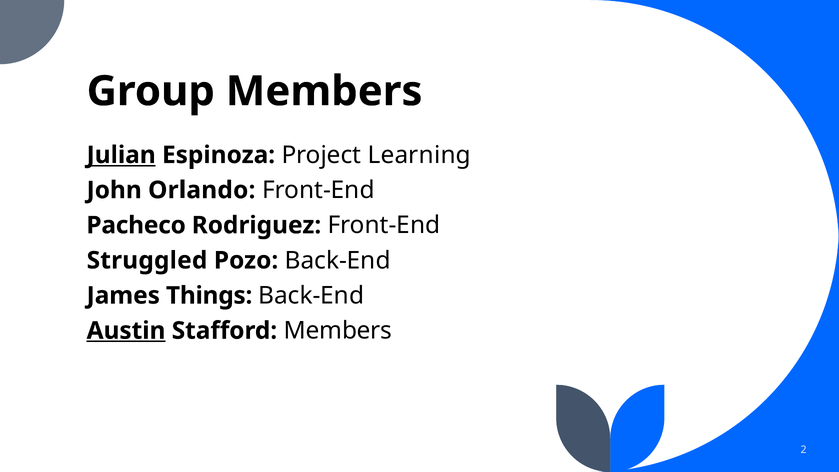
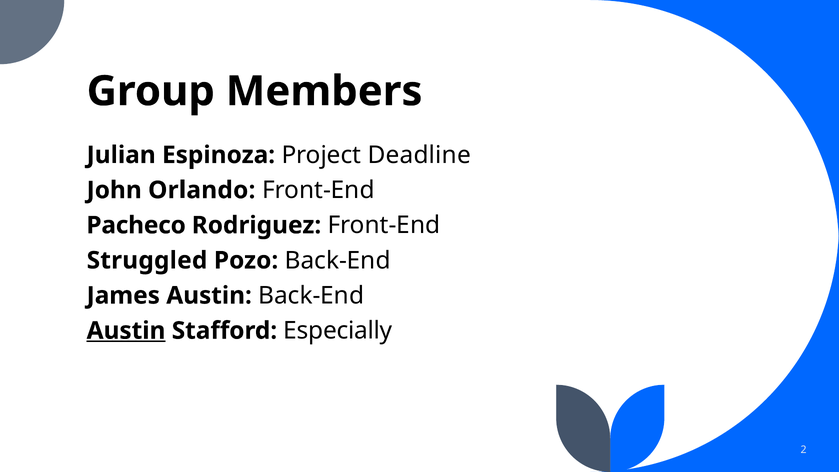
Julian underline: present -> none (121, 155)
Learning: Learning -> Deadline (419, 155)
James Things: Things -> Austin (209, 296)
Stafford Members: Members -> Especially (338, 331)
